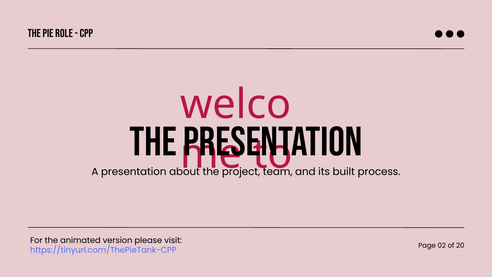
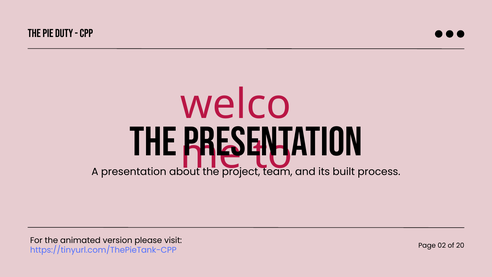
ROLE: ROLE -> DUTY (64, 34)
